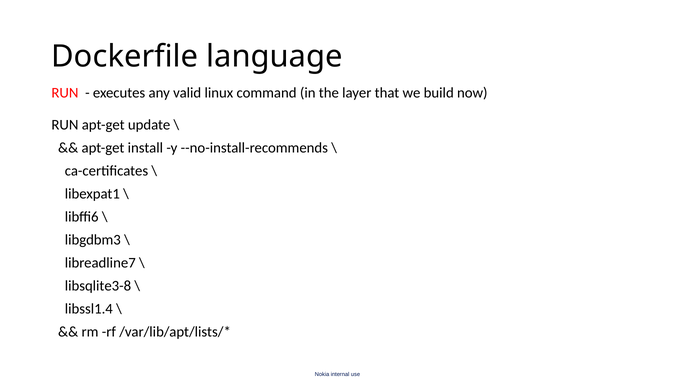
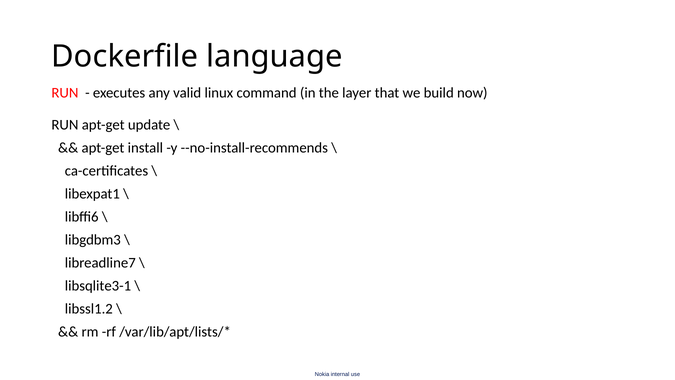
libsqlite3-8: libsqlite3-8 -> libsqlite3-1 (98, 286)
libssl1.4: libssl1.4 -> libssl1.2 (89, 309)
